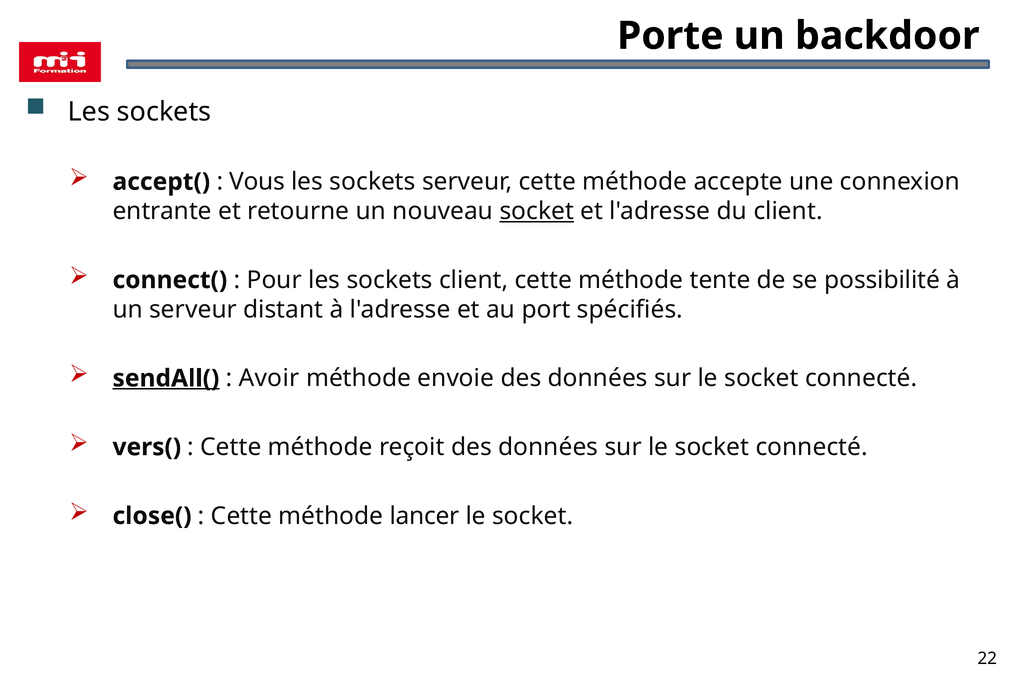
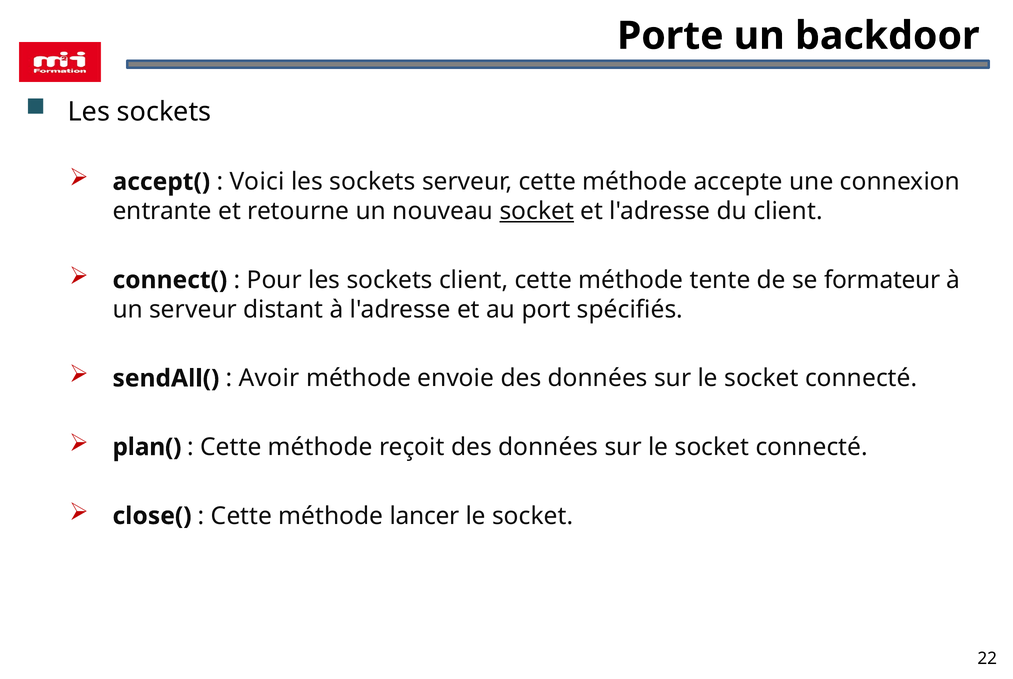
Vous: Vous -> Voici (257, 182)
possibilité: possibilité -> formateur (882, 280)
sendAll( underline: present -> none (166, 378)
vers(: vers( -> plan( (147, 447)
